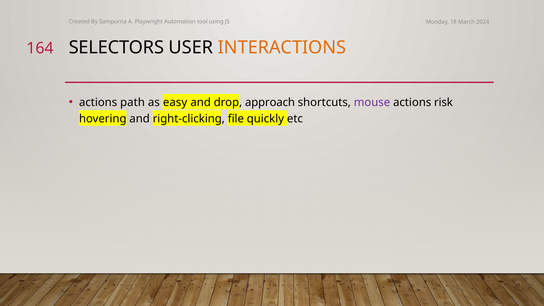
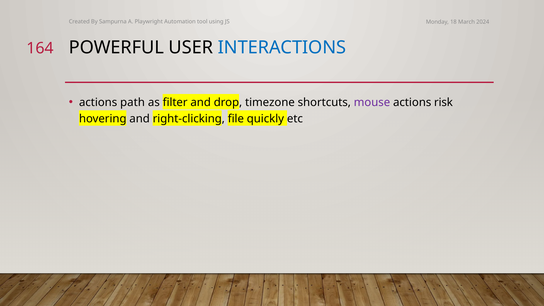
SELECTORS: SELECTORS -> POWERFUL (116, 48)
INTERACTIONS colour: orange -> blue (282, 48)
easy: easy -> filter (175, 102)
approach: approach -> timezone (270, 102)
